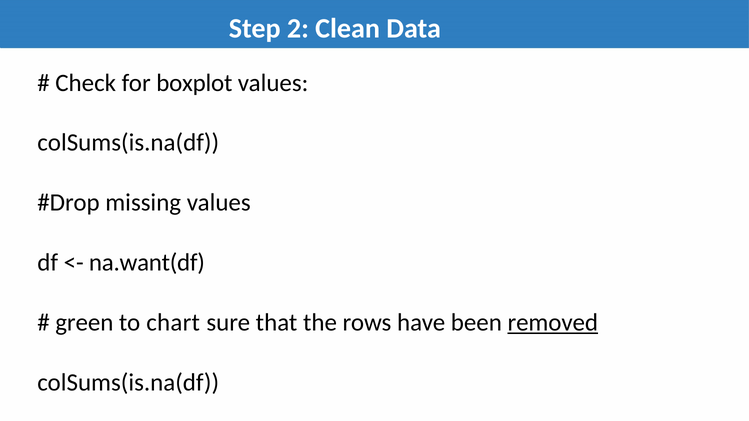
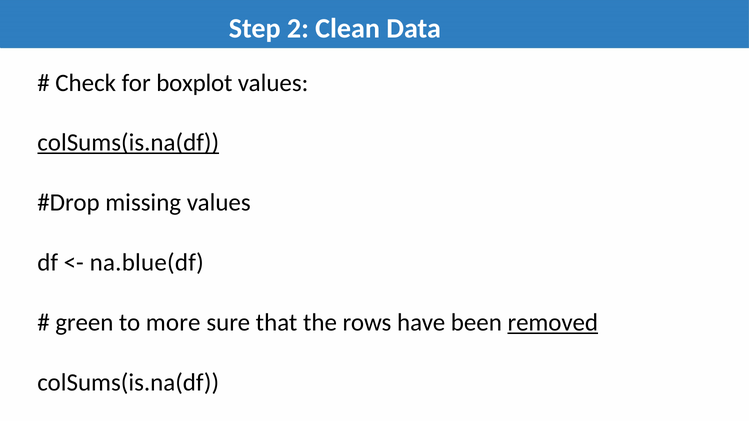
colSums(is.na(df underline: none -> present (128, 143)
na.want(df: na.want(df -> na.blue(df (147, 263)
chart: chart -> more (173, 323)
